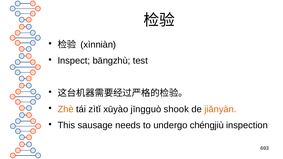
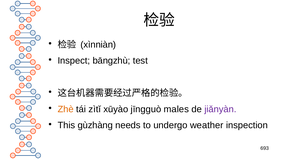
shook: shook -> males (176, 109)
jiǎnyàn colour: orange -> purple (220, 109)
sausage: sausage -> gùzhàng (95, 125)
chéngjiù: chéngjiù -> weather (207, 125)
